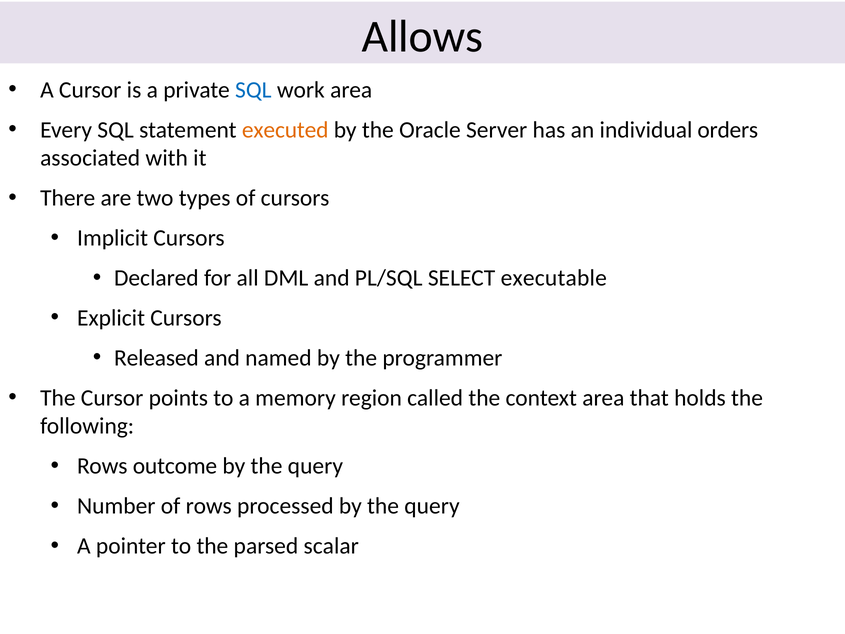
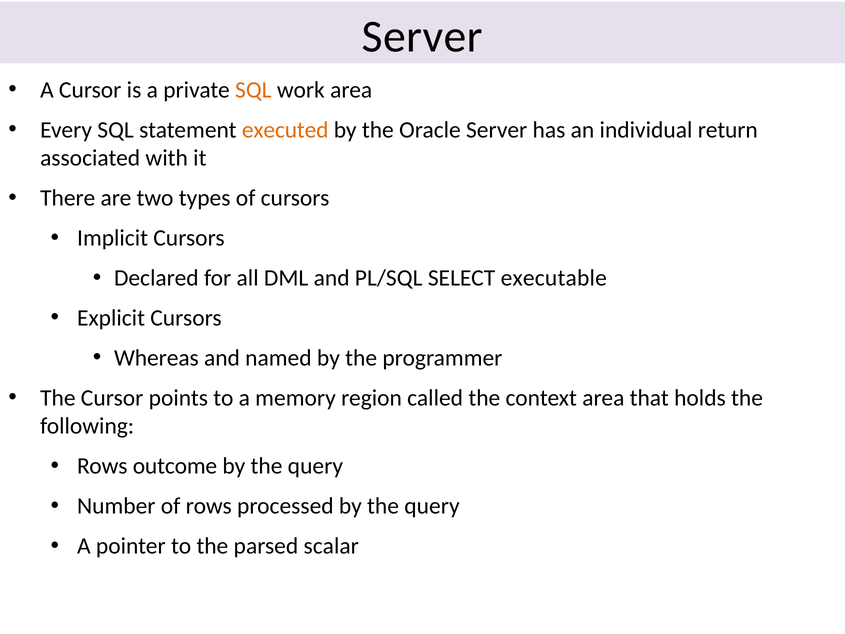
Allows: Allows -> Server (422, 36)
SQL colour: blue -> orange (253, 90)
orders: orders -> return (728, 130)
Released: Released -> Whereas (156, 358)
